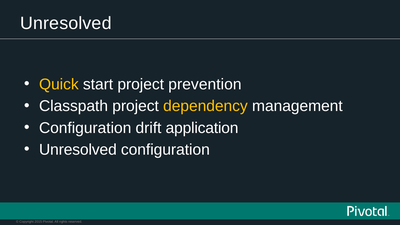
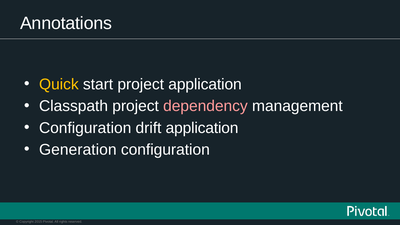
Unresolved: Unresolved -> Annotations (66, 23)
project prevention: prevention -> application (205, 84)
dependency colour: yellow -> pink (205, 106)
Unresolved: Unresolved -> Generation (78, 150)
